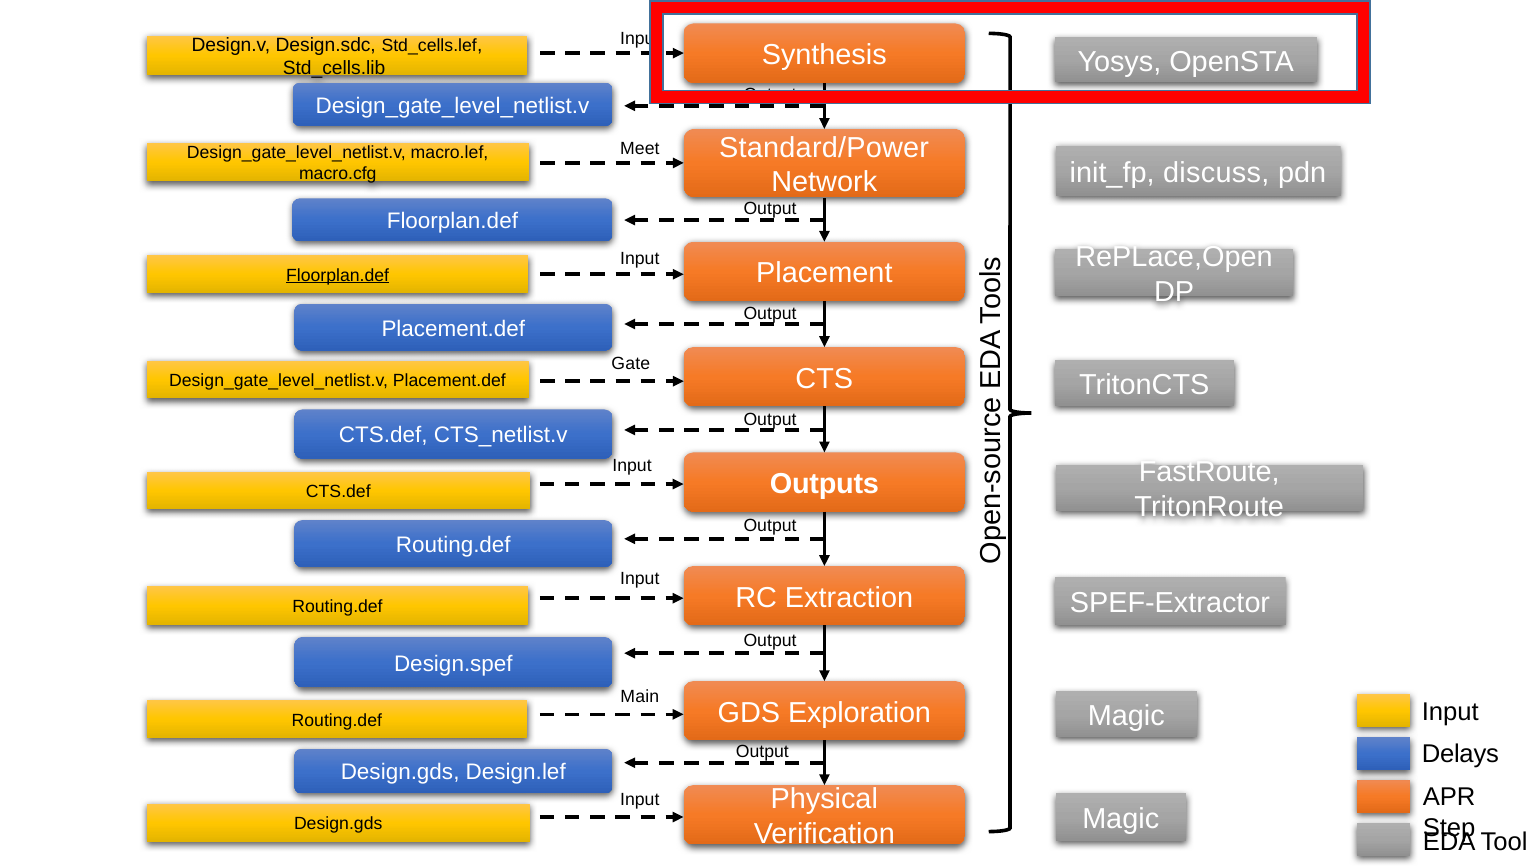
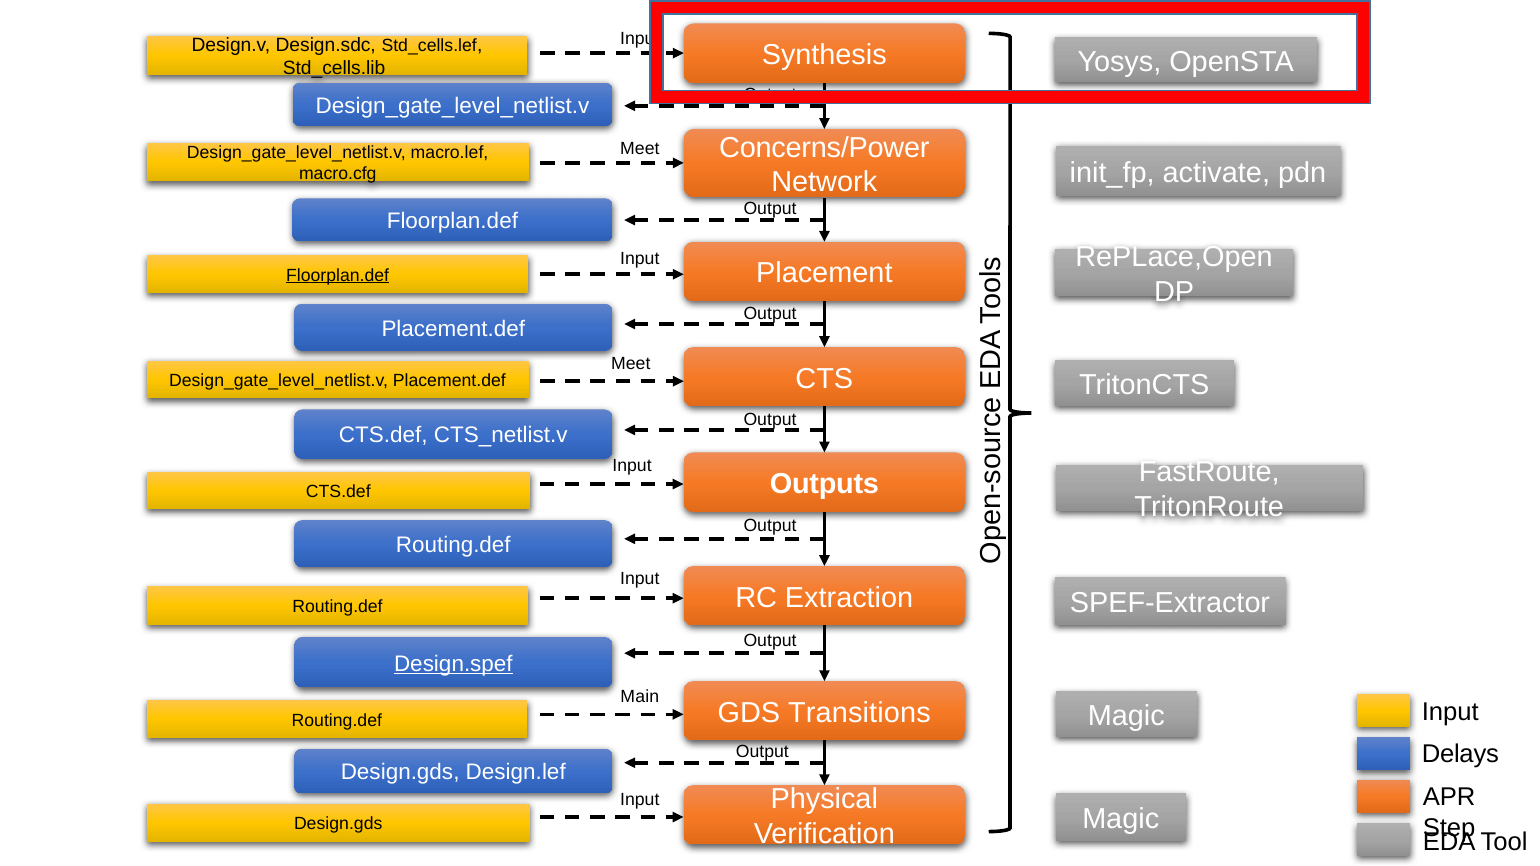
Standard/Power: Standard/Power -> Concerns/Power (824, 148)
discuss: discuss -> activate (1216, 173)
Gate: Gate -> Meet (631, 364)
Design.spef underline: none -> present (453, 664)
Exploration: Exploration -> Transitions (859, 713)
